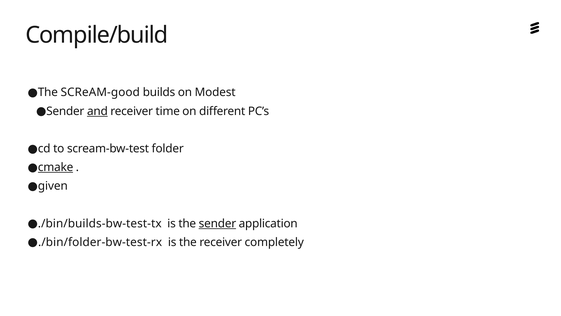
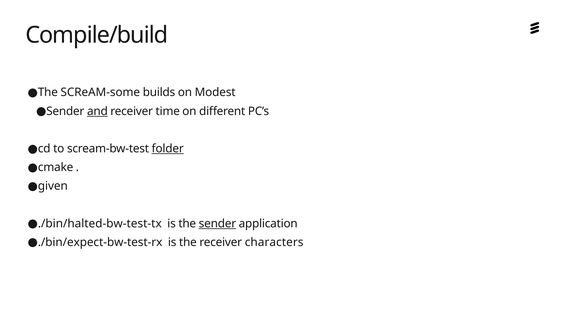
SCReAM-good: SCReAM-good -> SCReAM-some (100, 92)
folder underline: none -> present (168, 148)
cmake underline: present -> none (56, 167)
./bin/builds-bw-test-tx: ./bin/builds-bw-test-tx -> ./bin/halted-bw-test-tx (100, 223)
./bin/folder-bw-test-rx: ./bin/folder-bw-test-rx -> ./bin/expect-bw-test-rx (100, 242)
completely: completely -> characters (274, 242)
